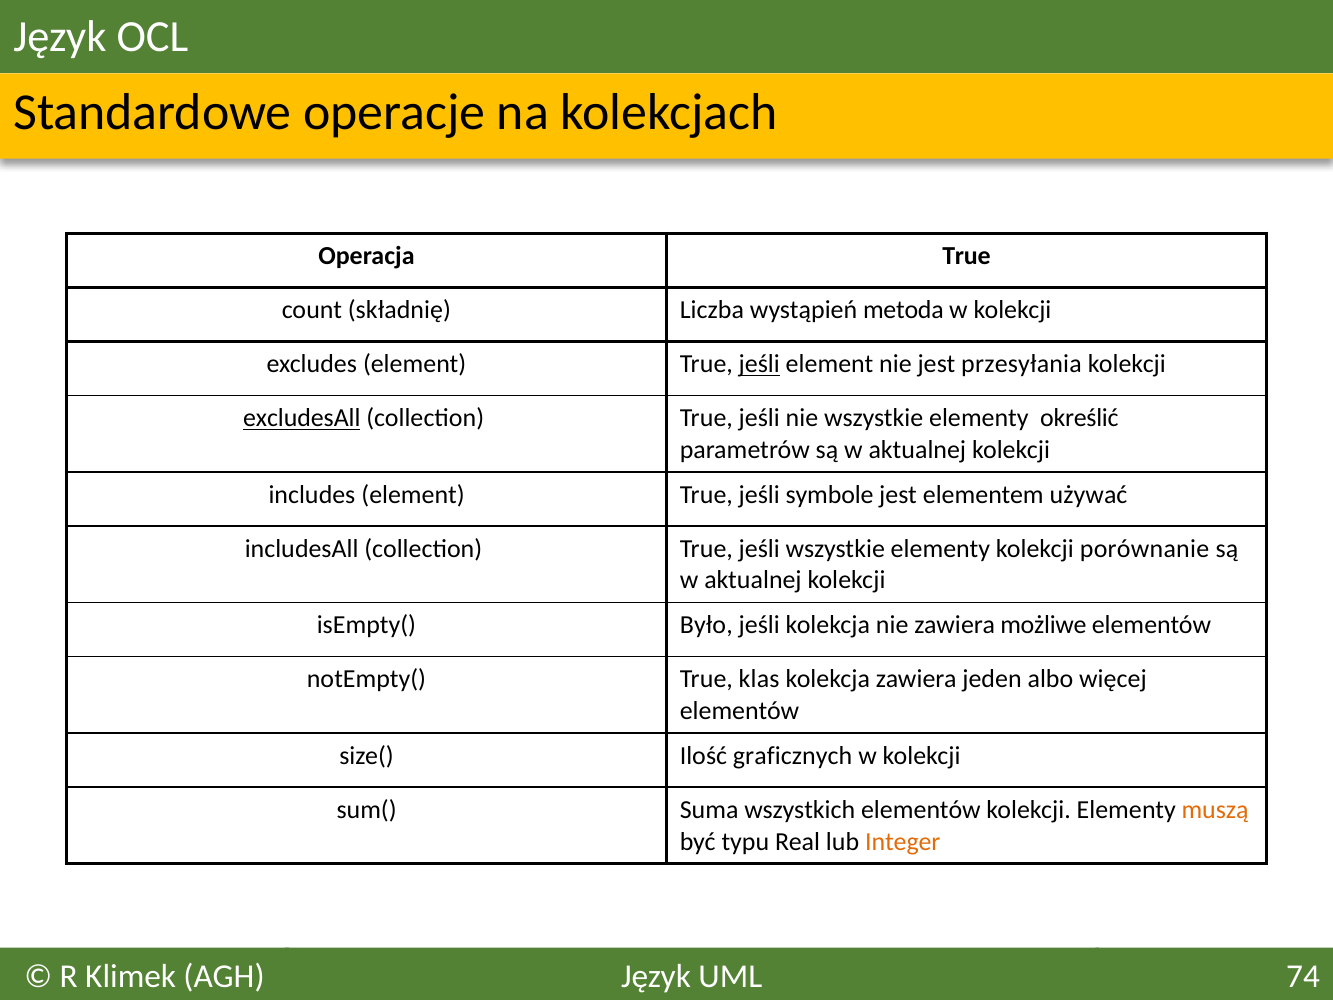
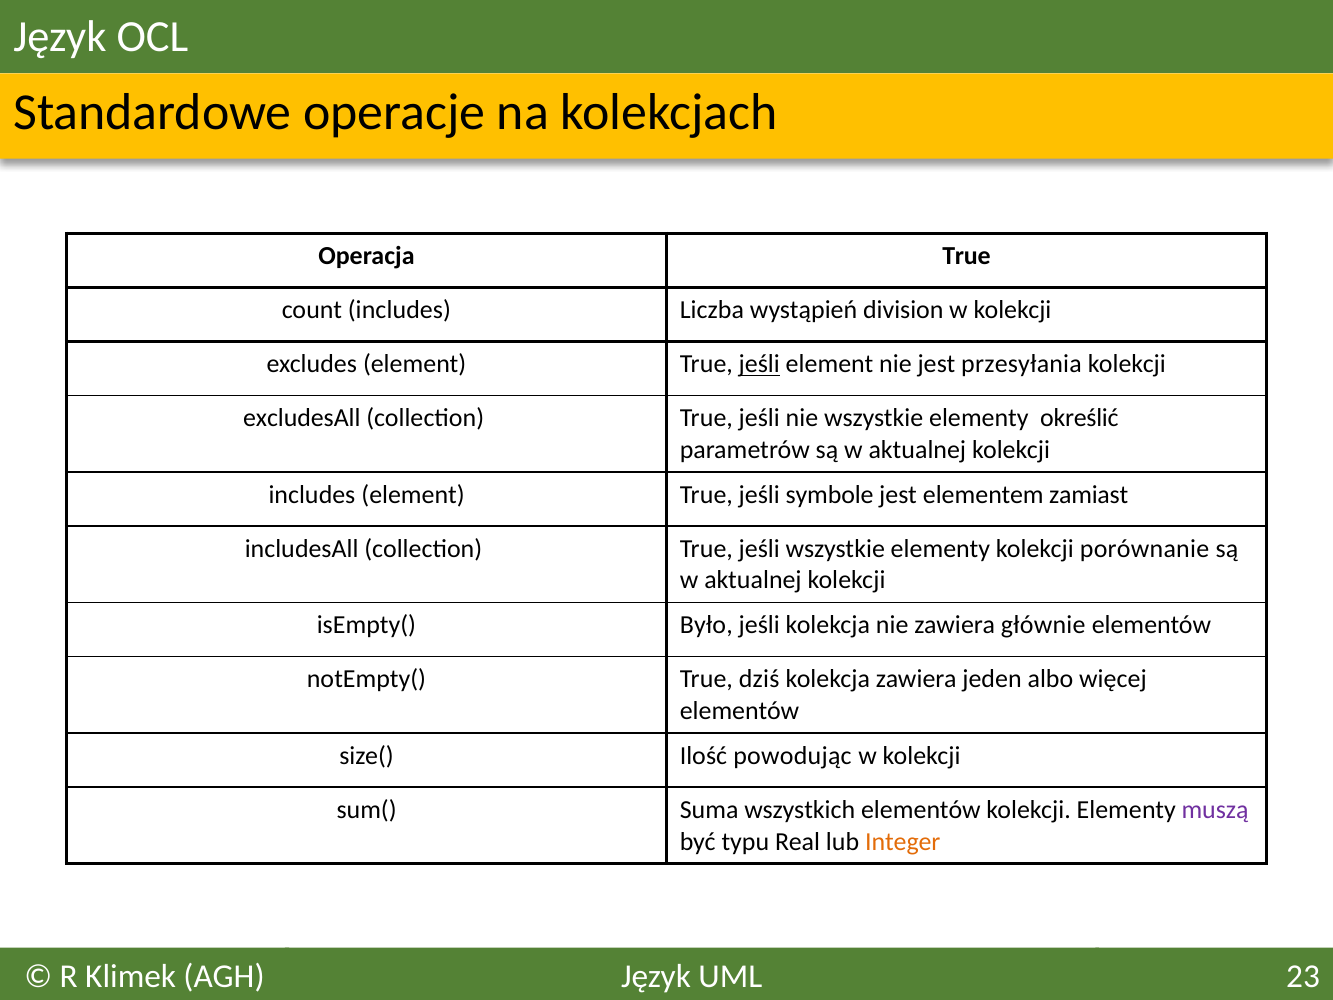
count składnię: składnię -> includes (399, 310)
metoda: metoda -> division (903, 310)
excludesAll underline: present -> none (302, 418)
używać: używać -> zamiast (1089, 495)
możliwe: możliwe -> głównie (1043, 625)
klas: klas -> dziś (759, 679)
graficznych: graficznych -> powodując (793, 756)
muszą colour: orange -> purple (1215, 810)
74: 74 -> 23 (1303, 976)
